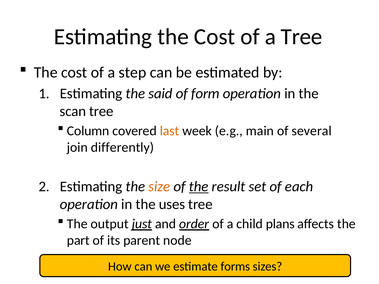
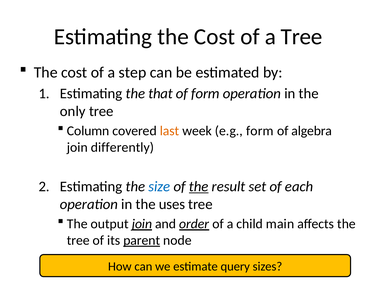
said: said -> that (161, 94)
scan: scan -> only (73, 111)
e.g main: main -> form (260, 131)
several: several -> algebra (312, 131)
size colour: orange -> blue (159, 187)
output just: just -> join (142, 224)
plans: plans -> main (280, 224)
part: part -> tree (78, 241)
parent underline: none -> present (142, 241)
forms: forms -> query (235, 267)
